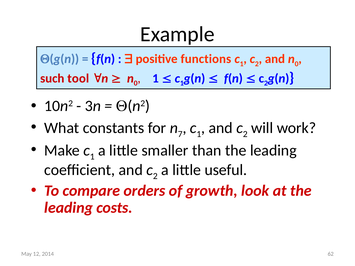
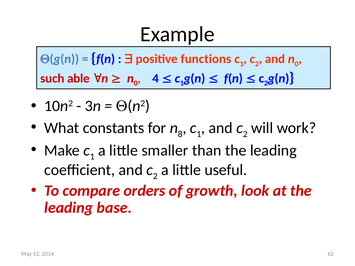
tool: tool -> able (78, 78)
1: 1 -> 4 (156, 78)
7: 7 -> 8 (180, 134)
costs: costs -> base (114, 208)
